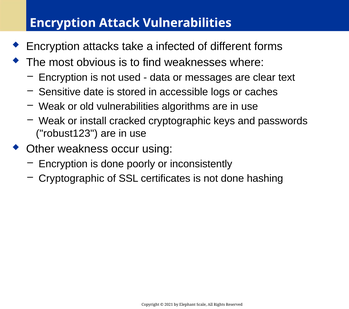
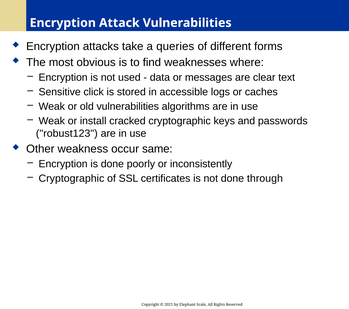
infected: infected -> queries (175, 46)
date: date -> click (94, 92)
using: using -> same (157, 149)
hashing: hashing -> through (265, 178)
